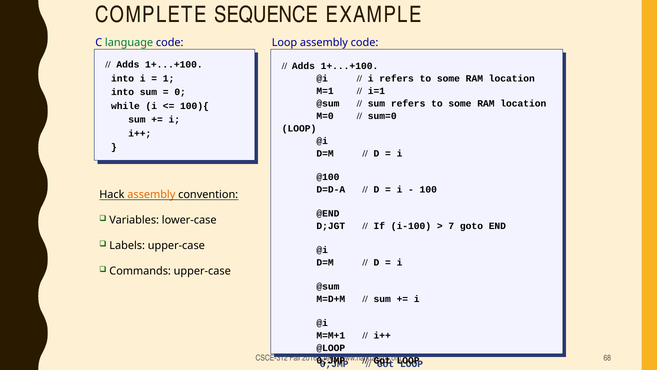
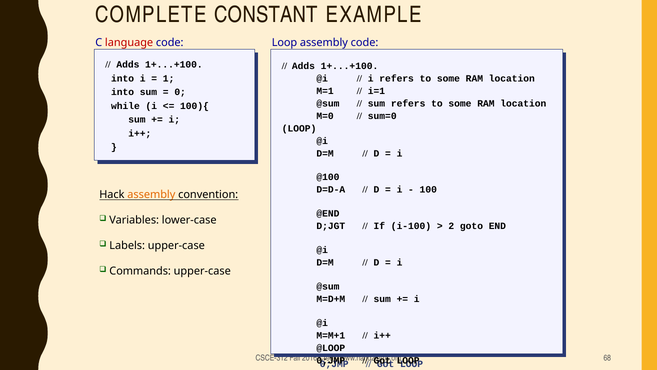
SEQUENCE: SEQUENCE -> CONSTANT (266, 15)
language colour: green -> red (129, 43)
7: 7 -> 2 (451, 226)
